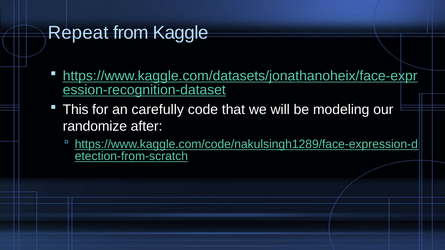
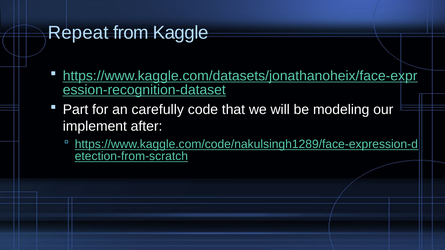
This: This -> Part (76, 110)
randomize: randomize -> implement (95, 127)
